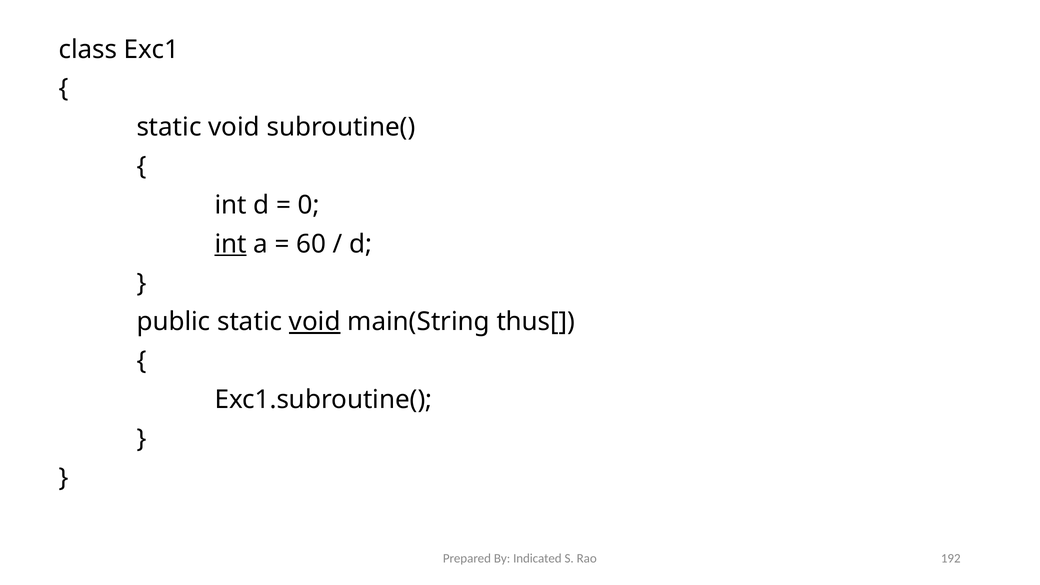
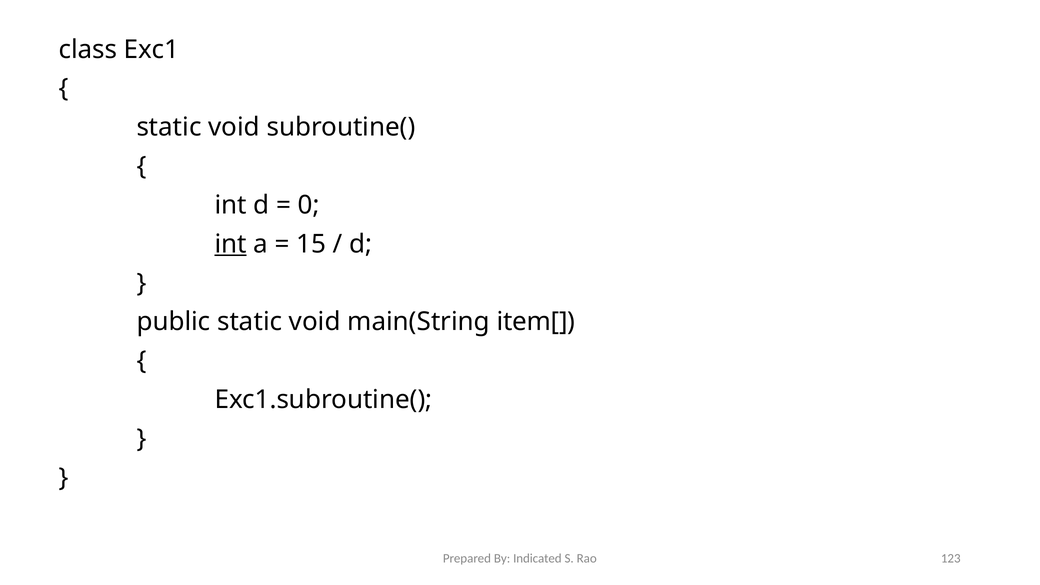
60: 60 -> 15 (311, 244)
void underline: present -> none (315, 322)
thus[: thus[ -> item[ (536, 322)
192: 192 -> 123 (951, 559)
